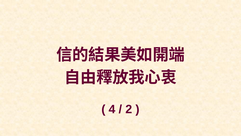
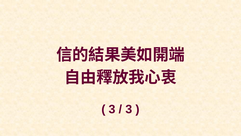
4: 4 -> 3 (112, 109)
2: 2 -> 3 (129, 109)
